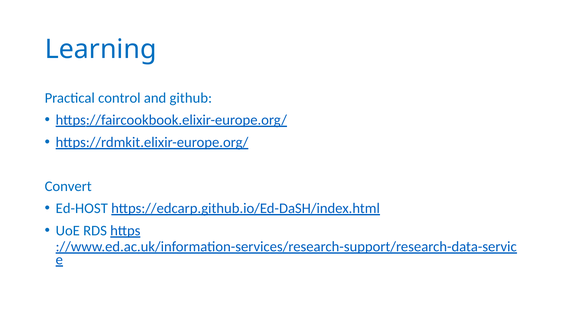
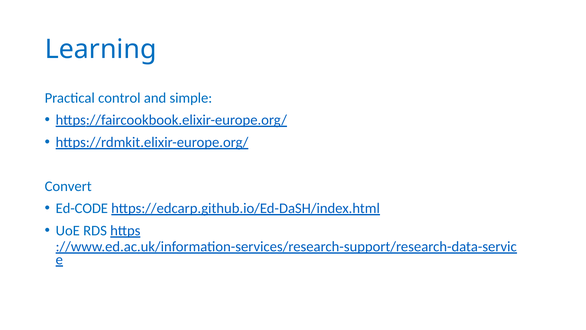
github: github -> simple (191, 98)
Ed-HOST: Ed-HOST -> Ed-CODE (82, 208)
